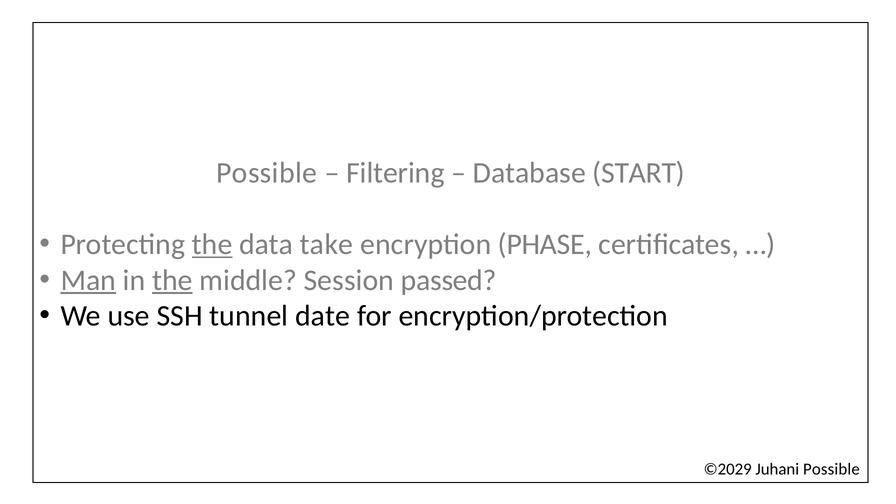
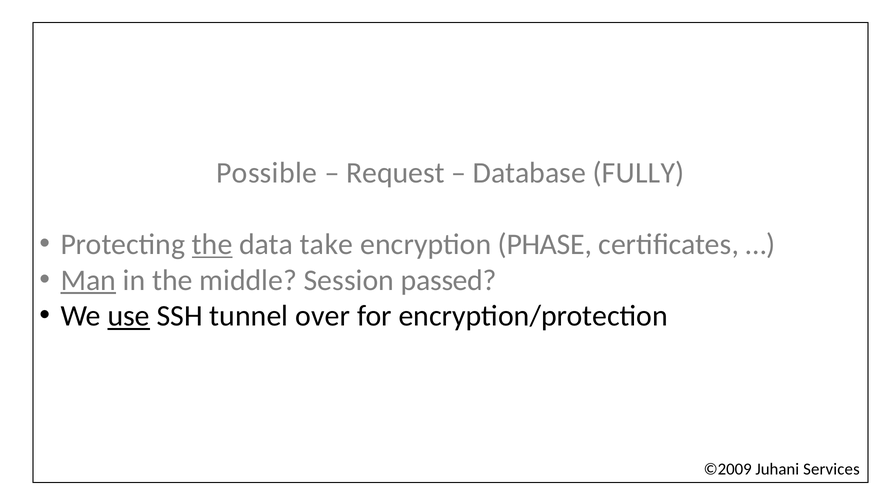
Filtering: Filtering -> Request (395, 173)
START: START -> FULLY (639, 173)
the underline: present -> none (172, 280)
use underline: none -> present (129, 316)
date: date -> over (323, 316)
©2029: ©2029 -> ©2009 (728, 469)
Juhani Possible: Possible -> Services (831, 469)
